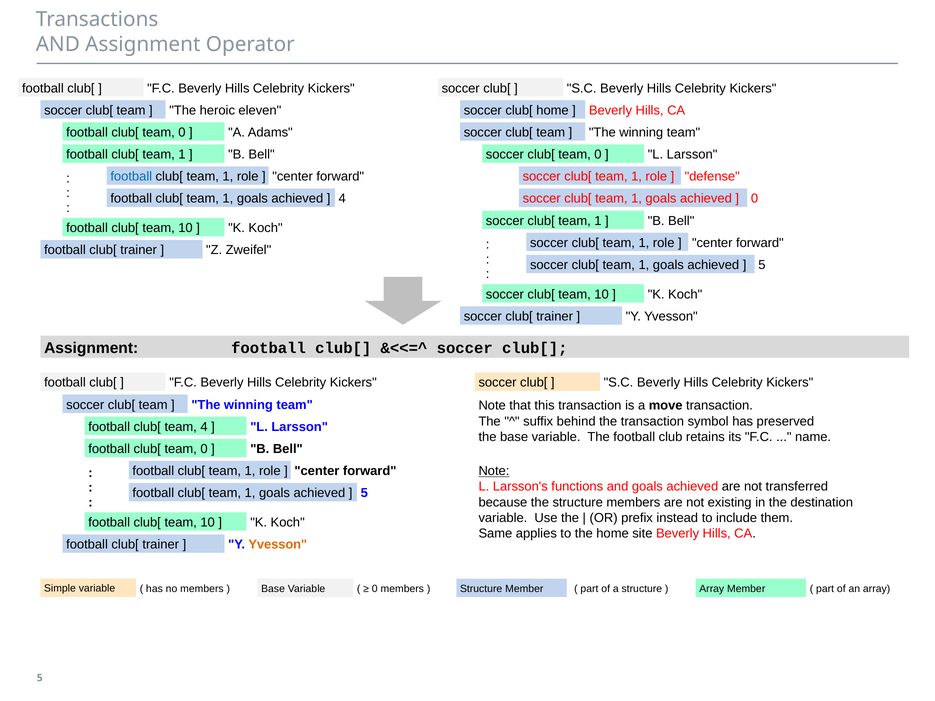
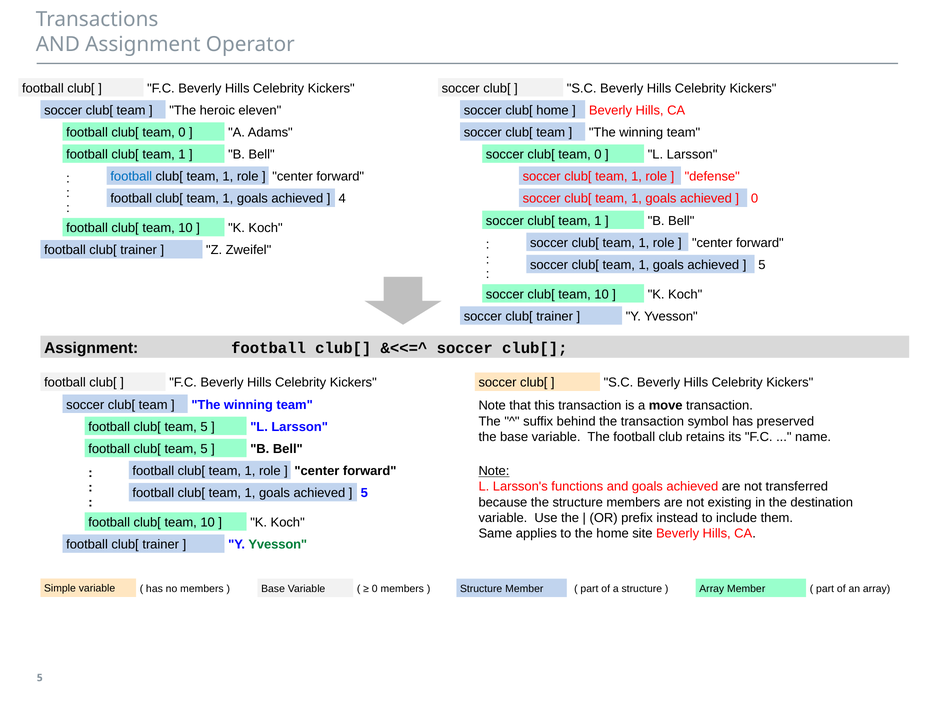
4: 4 -> 5 (204, 427)
0: 0 -> 5 (204, 449)
Yvesson colour: orange -> green (278, 545)
